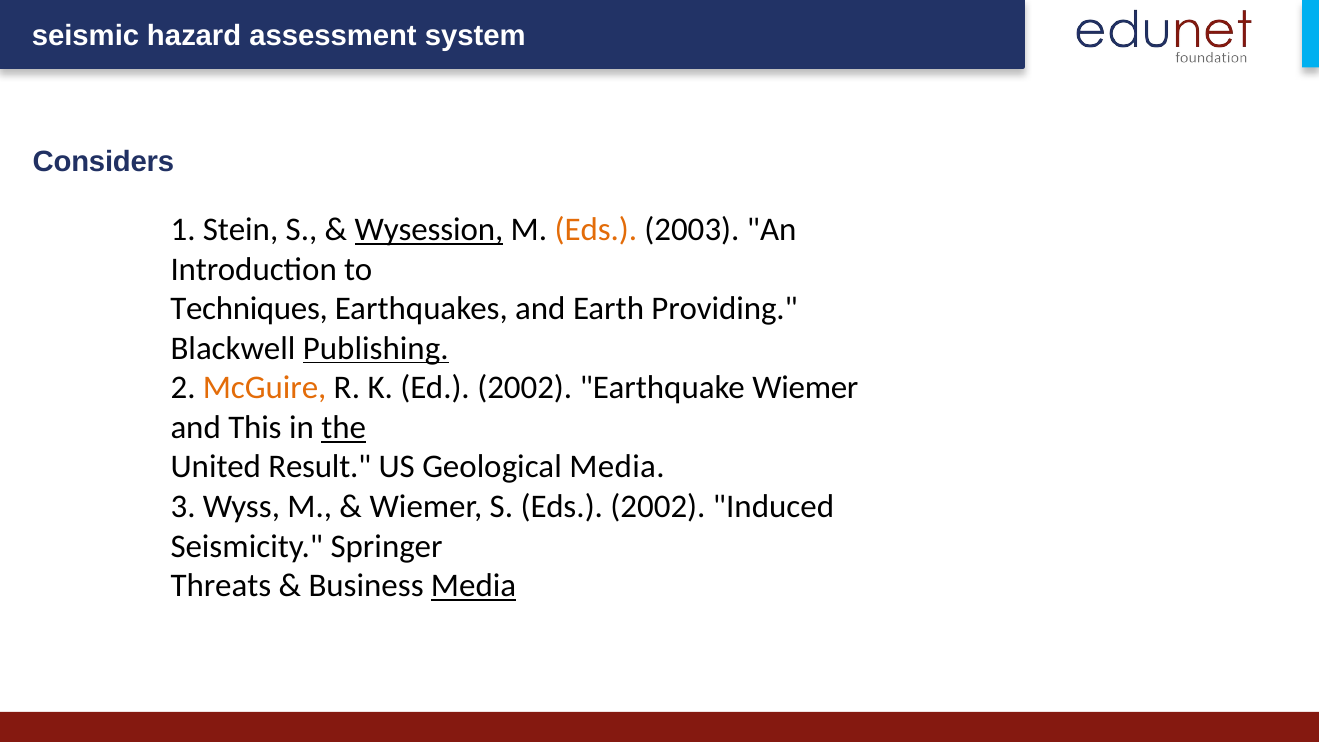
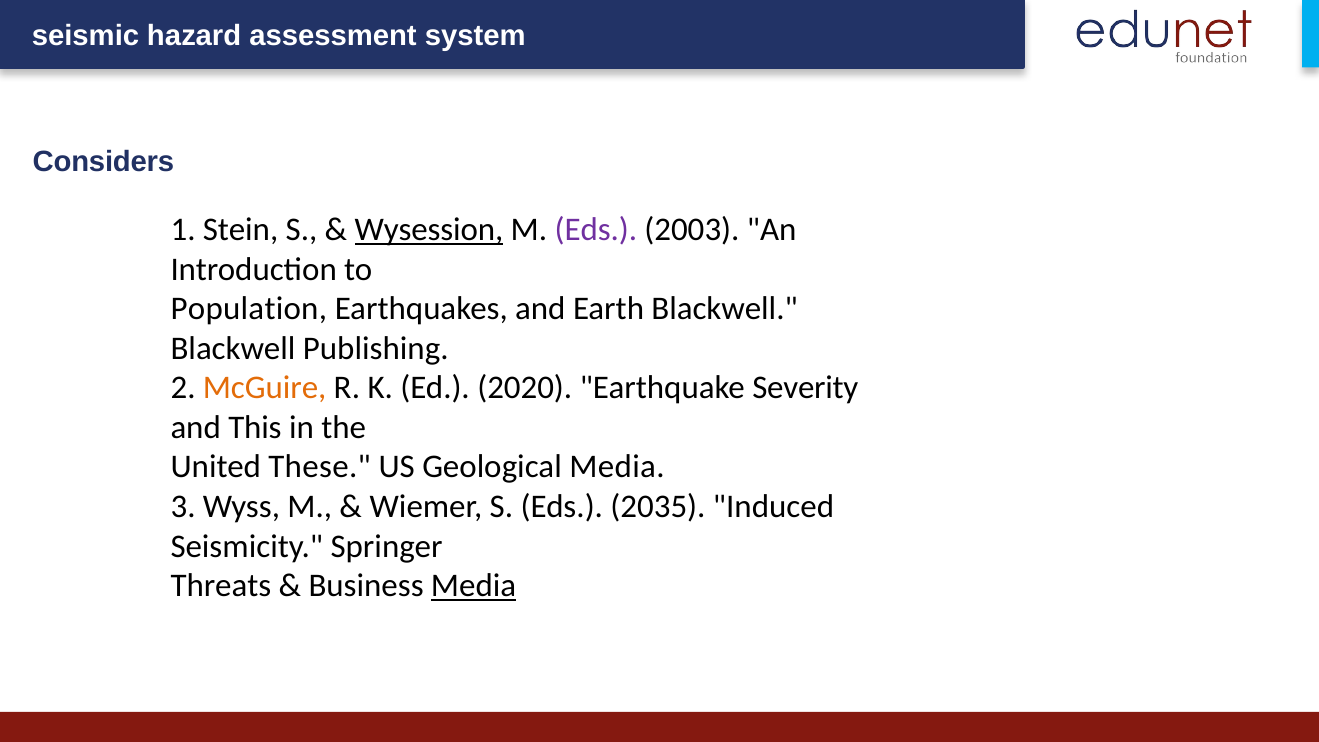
Eds colour: orange -> purple (596, 230)
Techniques: Techniques -> Population (249, 309)
Earth Providing: Providing -> Blackwell (725, 309)
Publishing underline: present -> none (376, 348)
Ed 2002: 2002 -> 2020 (525, 388)
Earthquake Wiemer: Wiemer -> Severity (805, 388)
the underline: present -> none (344, 427)
Result: Result -> These (320, 467)
Eds 2002: 2002 -> 2035 (658, 507)
